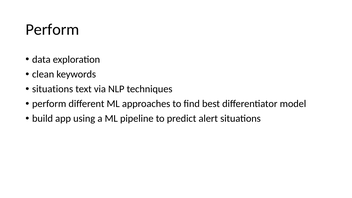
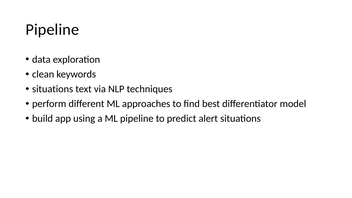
Perform: Perform -> Pipeline (52, 30)
